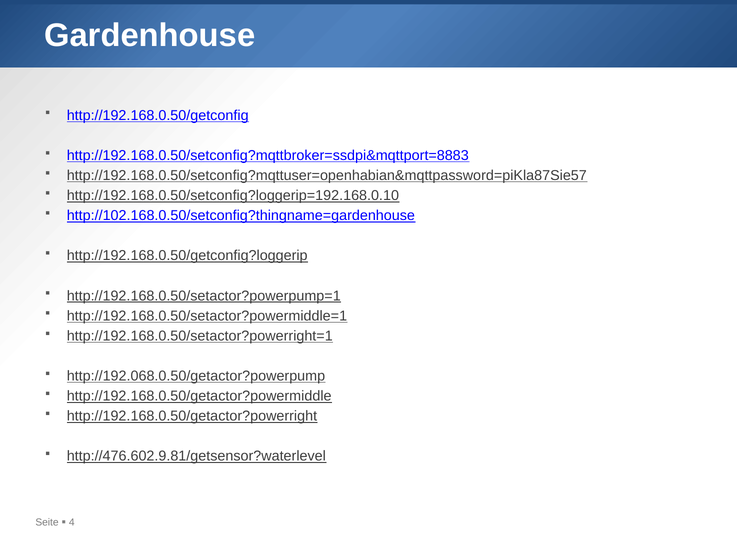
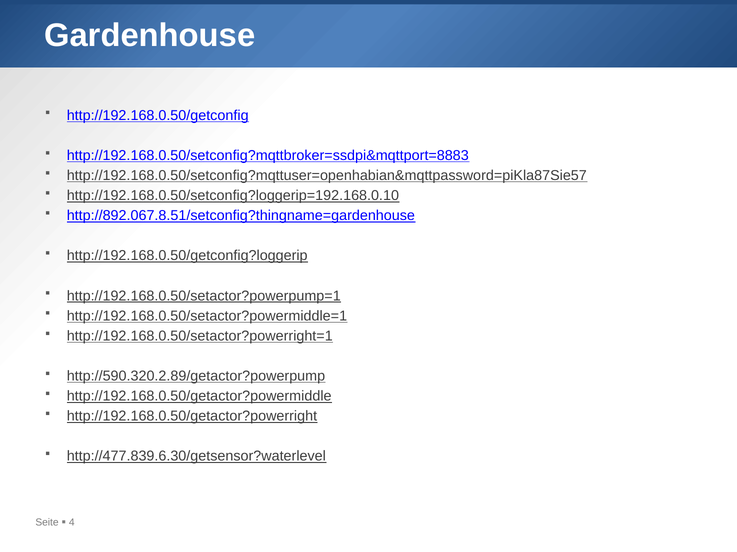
http://102.168.0.50/setconfig?thingname=gardenhouse: http://102.168.0.50/setconfig?thingname=gardenhouse -> http://892.067.8.51/setconfig?thingname=gardenhouse (241, 216)
http://192.068.0.50/getactor?powerpump: http://192.068.0.50/getactor?powerpump -> http://590.320.2.89/getactor?powerpump (196, 377)
http://476.602.9.81/getsensor?waterlevel: http://476.602.9.81/getsensor?waterlevel -> http://477.839.6.30/getsensor?waterlevel (196, 457)
